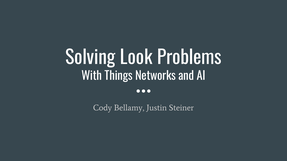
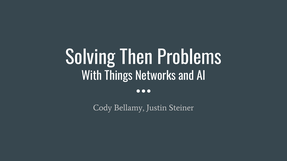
Look: Look -> Then (136, 58)
